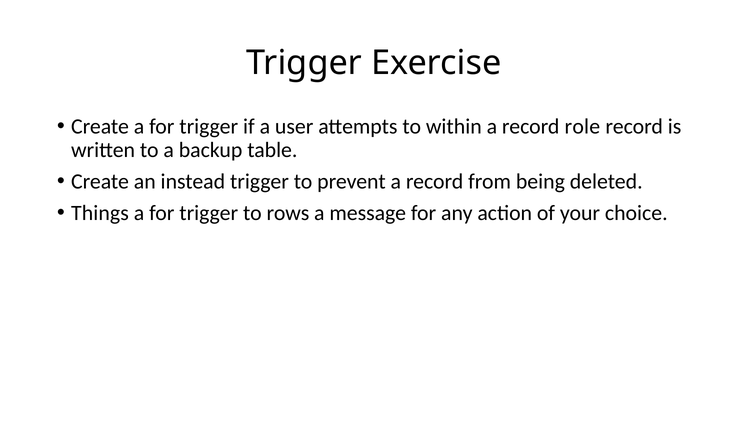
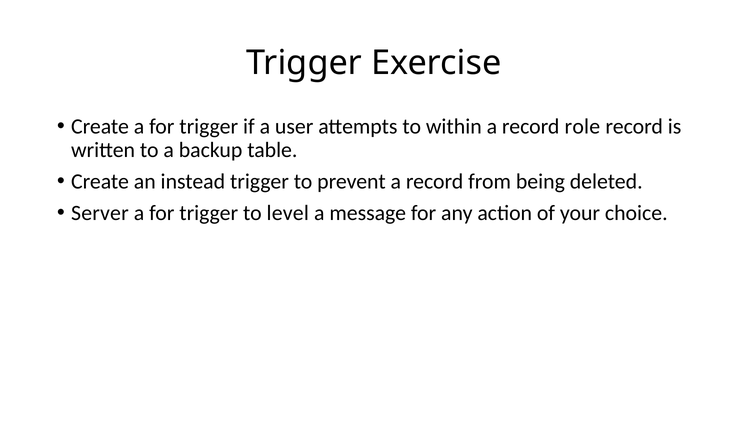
Things: Things -> Server (100, 213)
rows: rows -> level (288, 213)
